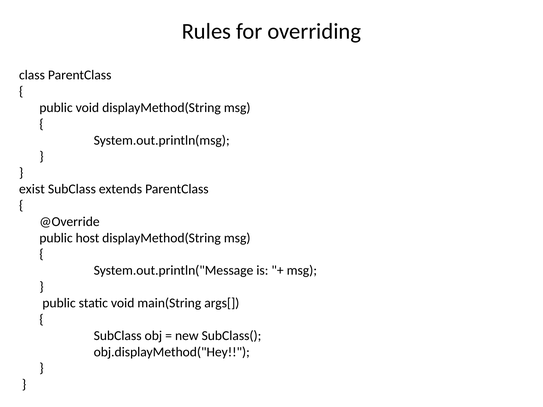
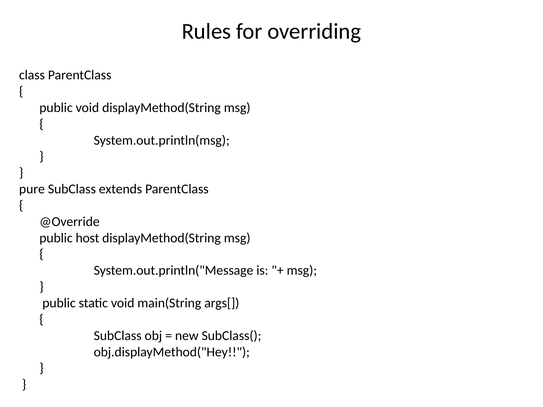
exist: exist -> pure (32, 189)
